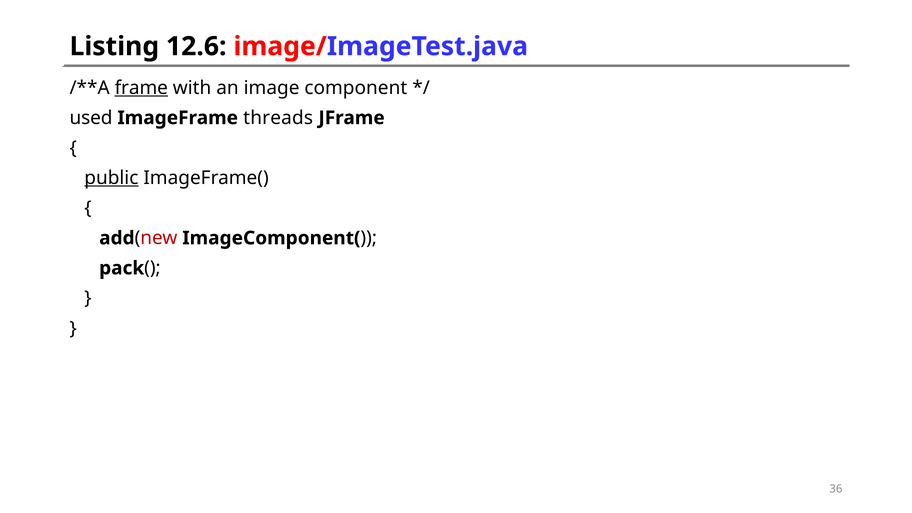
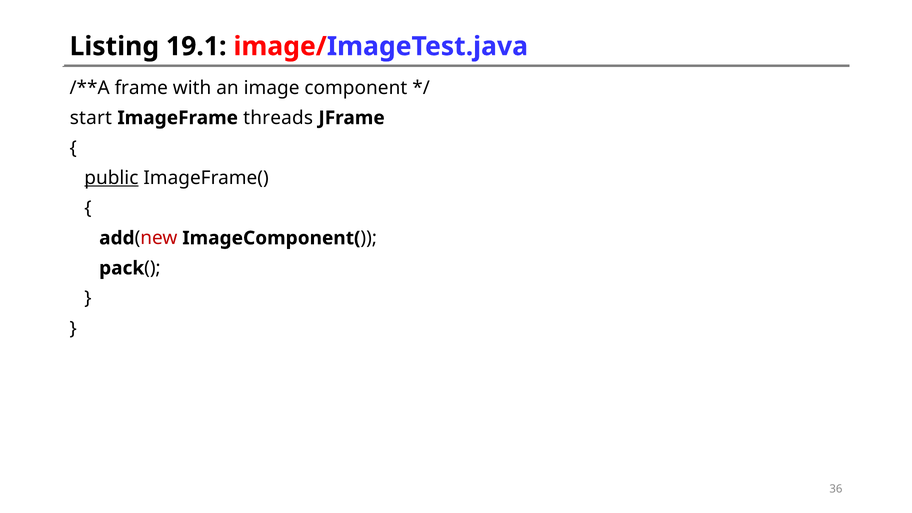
12.6: 12.6 -> 19.1 (196, 46)
frame underline: present -> none (141, 88)
used: used -> start (91, 118)
